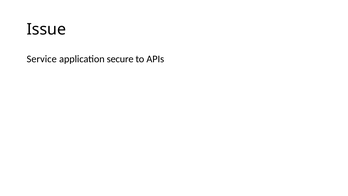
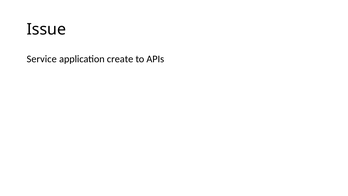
secure: secure -> create (120, 59)
